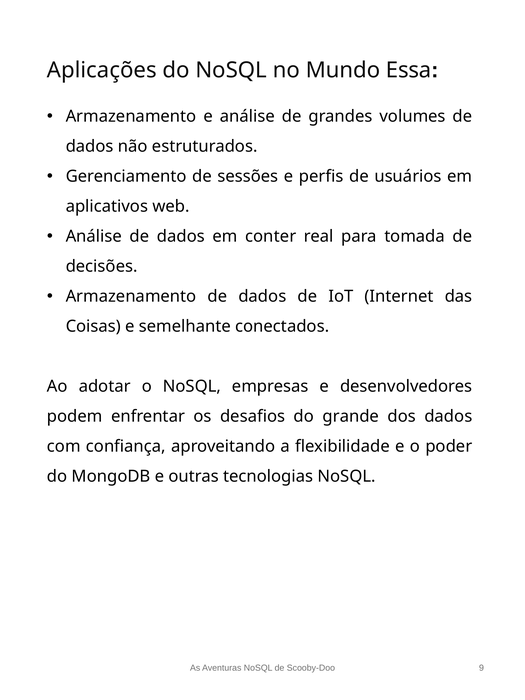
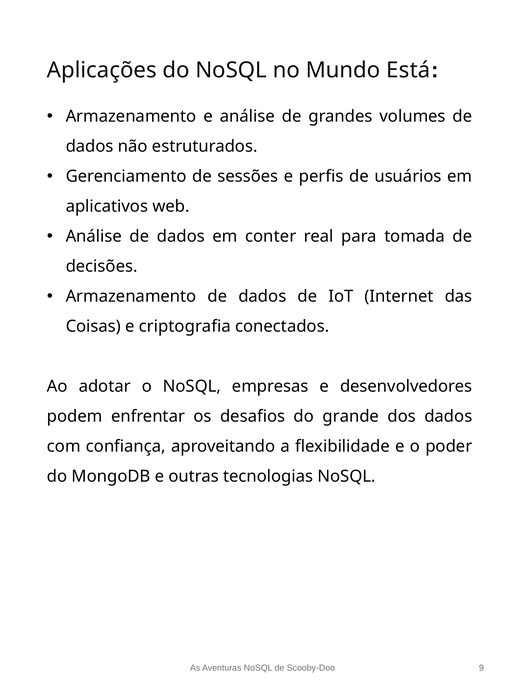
Essa: Essa -> Está (408, 70)
semelhante: semelhante -> criptografia (185, 326)
